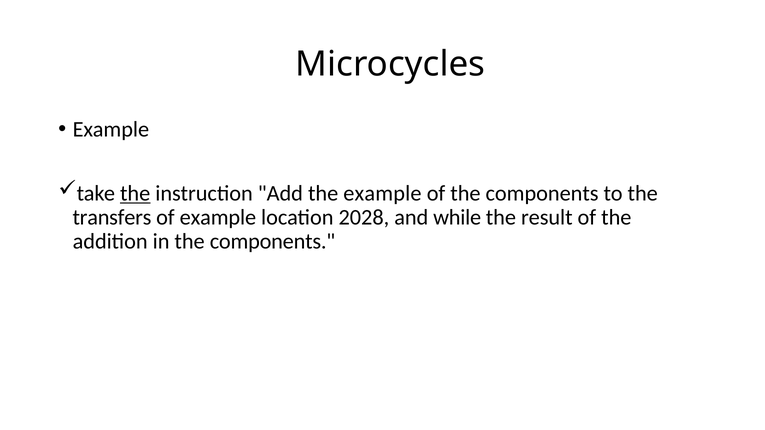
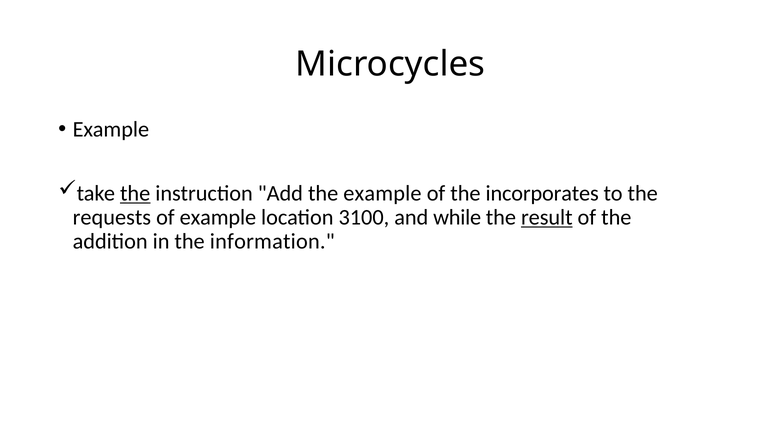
of the components: components -> incorporates (542, 193)
transfers: transfers -> requests (112, 218)
2028: 2028 -> 3100 (364, 218)
result underline: none -> present (547, 218)
in the components: components -> information (272, 242)
